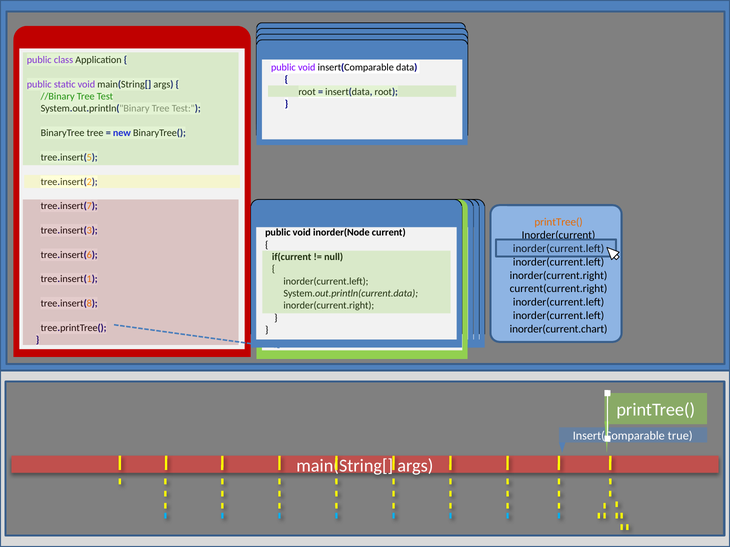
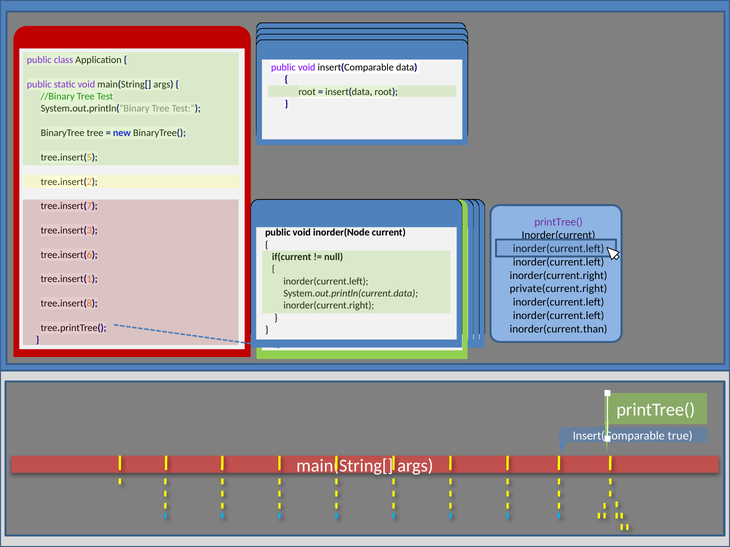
printTree( colour: orange -> purple (559, 222)
current(current.right: current(current.right -> private(current.right (558, 289)
inorder(current.chart: inorder(current.chart -> inorder(current.than (559, 329)
